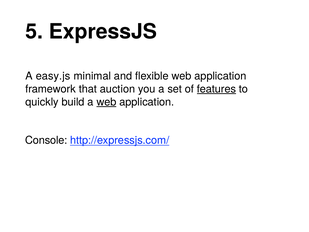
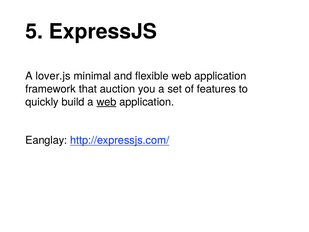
easy.js: easy.js -> lover.js (53, 76)
features underline: present -> none (216, 89)
Console: Console -> Eanglay (46, 140)
